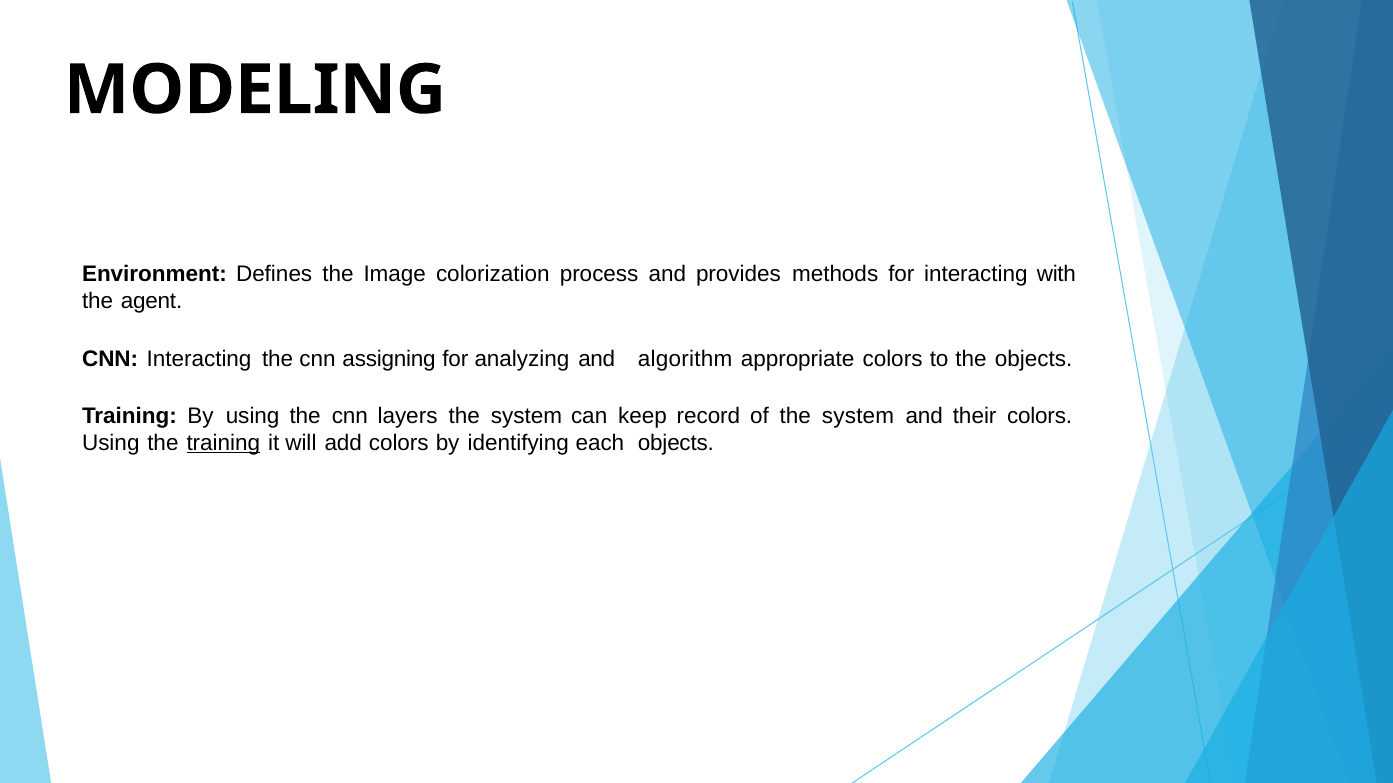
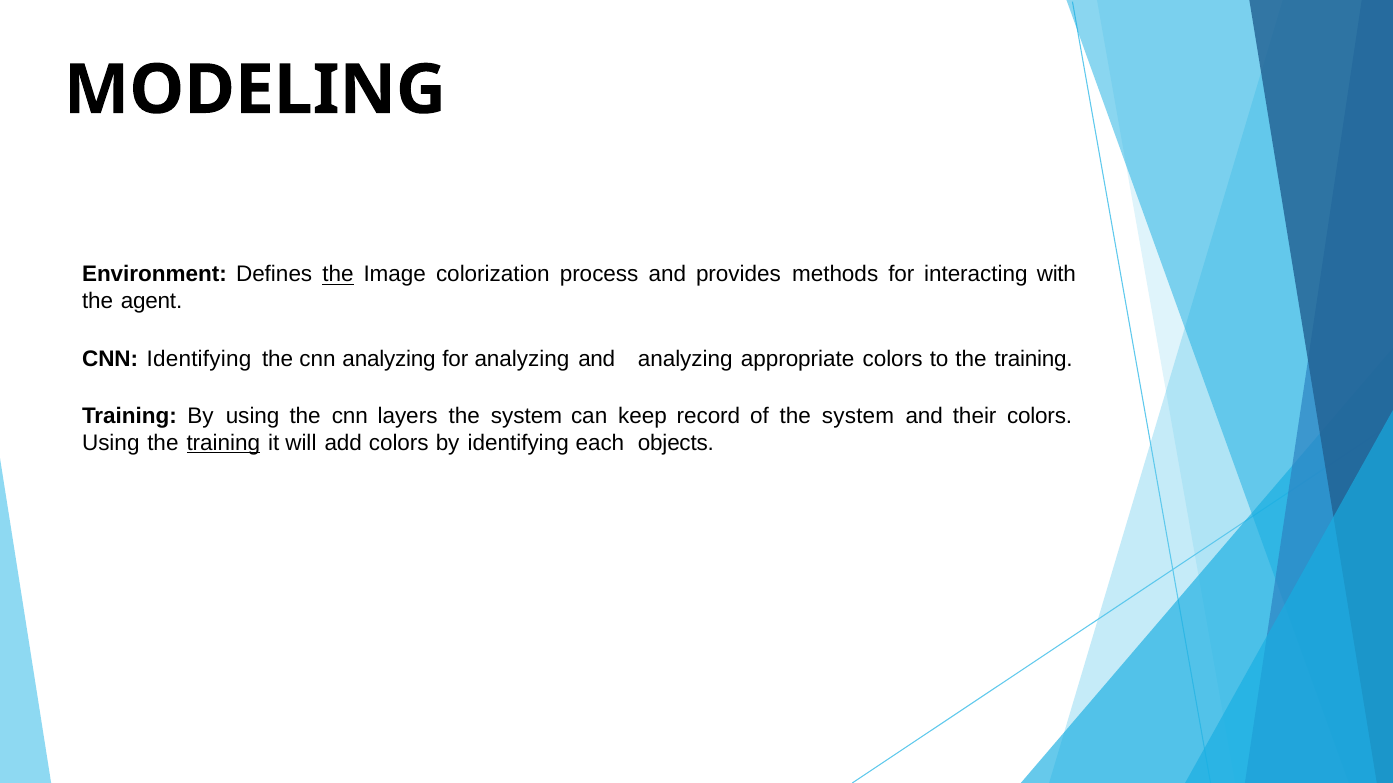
the underline: none -> present (338, 275)
CNN Interacting: Interacting -> Identifying (199, 360)
cnn assigning: assigning -> analyzing (389, 360)
and algorithm: algorithm -> analyzing (685, 360)
to the objects: objects -> training (1034, 360)
